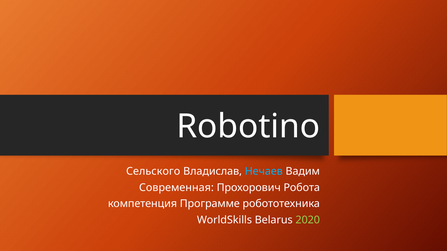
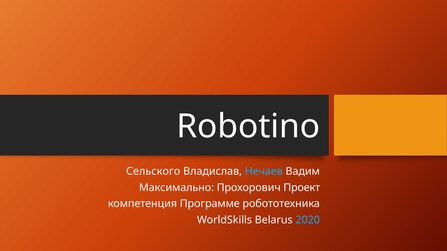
Современная: Современная -> Максимально (177, 188)
Робота: Робота -> Проект (302, 188)
2020 colour: light green -> light blue (308, 220)
